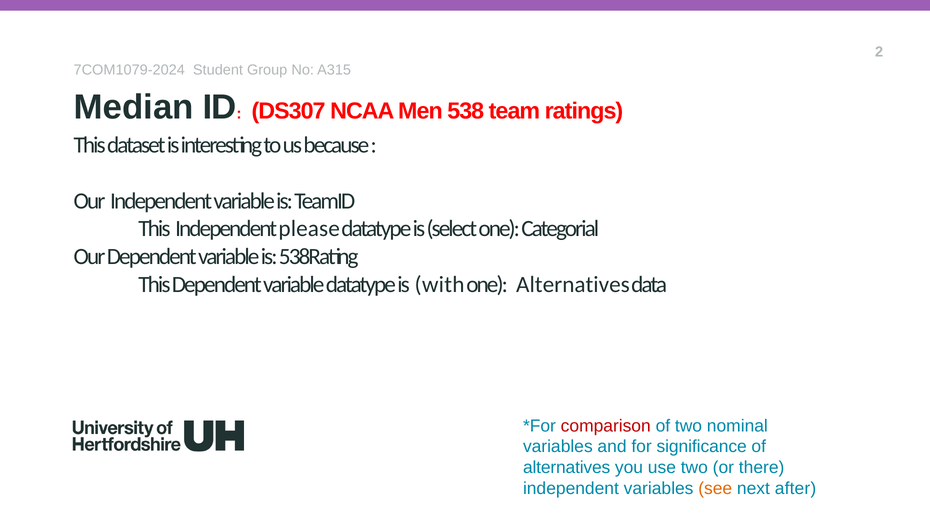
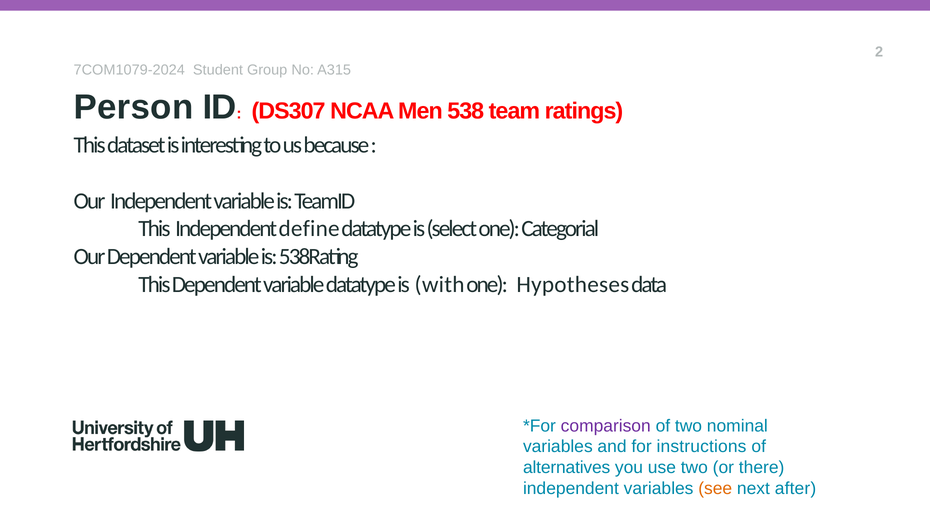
Median: Median -> Person (133, 107)
please: please -> define (309, 229)
one Alternatives: Alternatives -> Hypotheses (573, 285)
comparison colour: red -> purple (606, 426)
significance: significance -> instructions (702, 447)
